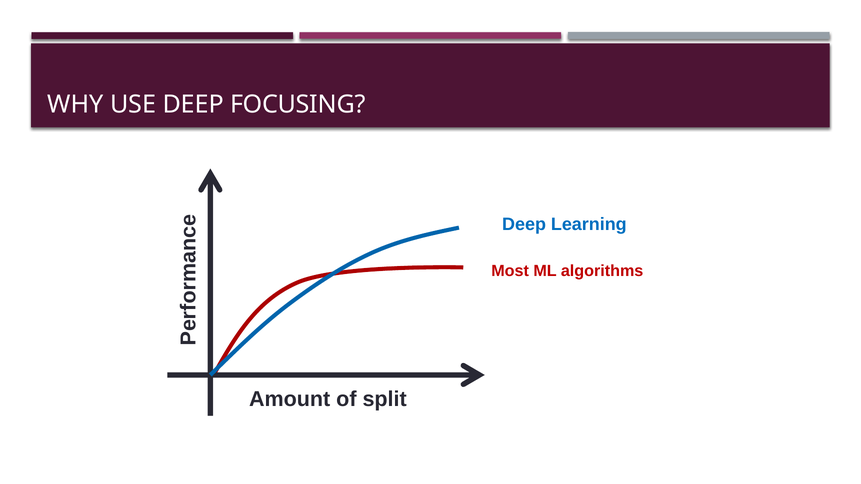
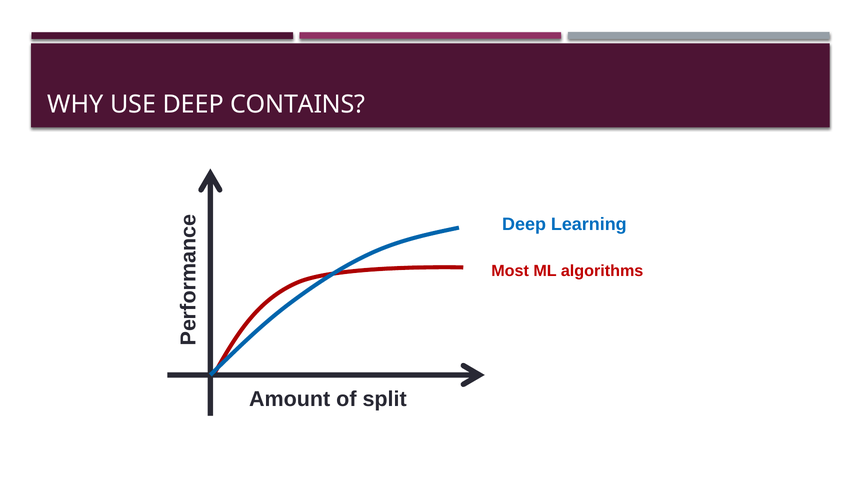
FOCUSING: FOCUSING -> CONTAINS (298, 105)
